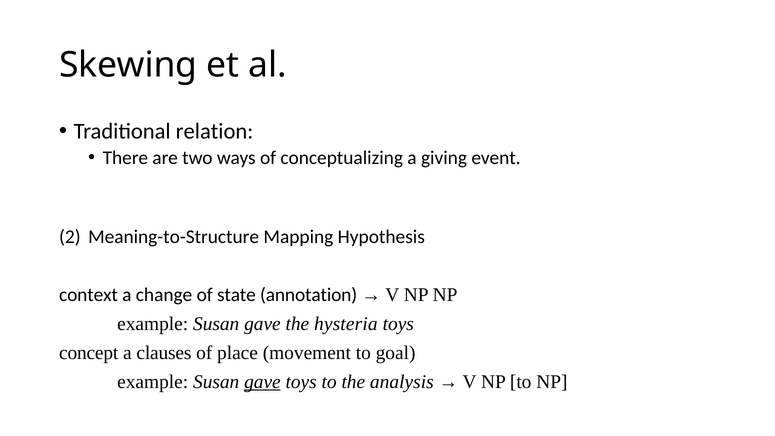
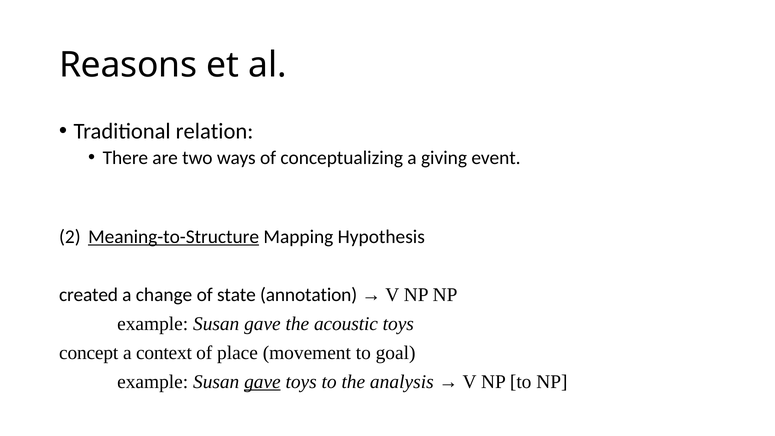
Skewing: Skewing -> Reasons (128, 65)
Meaning-to-Structure underline: none -> present (174, 237)
context: context -> created (89, 295)
hysteria: hysteria -> acoustic (346, 324)
clauses: clauses -> context (164, 353)
